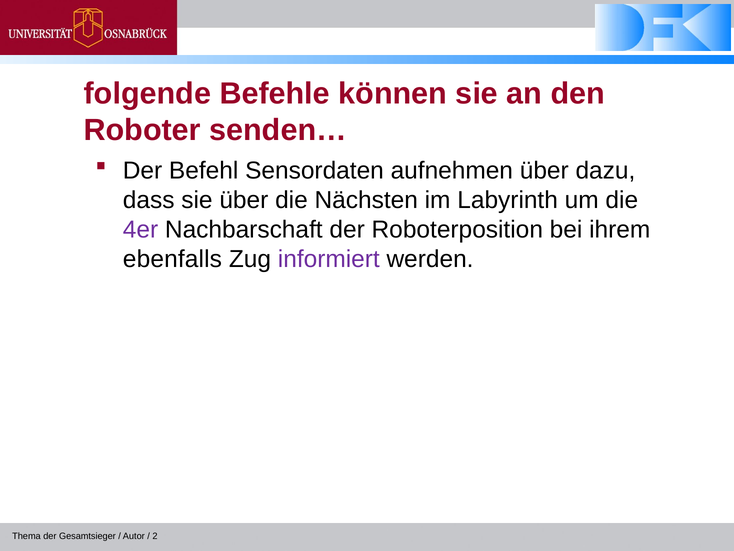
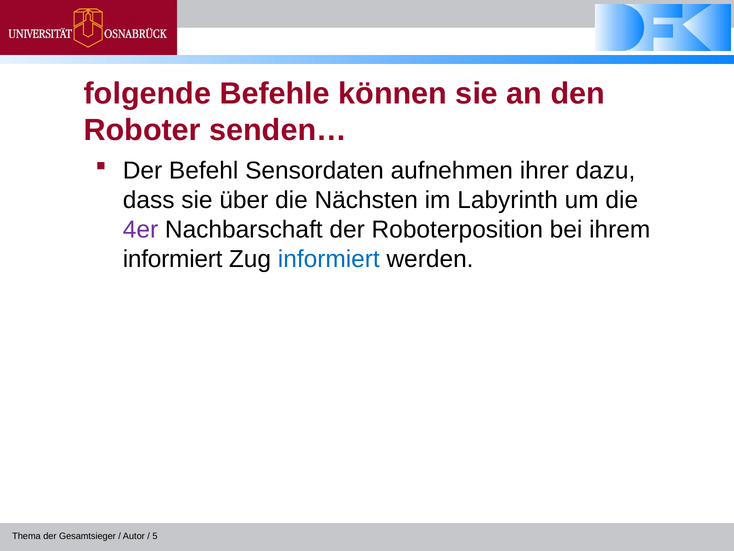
aufnehmen über: über -> ihrer (544, 171)
ebenfalls: ebenfalls -> informiert (173, 259)
informiert colour: purple -> blue (329, 259)
2: 2 -> 5 (155, 536)
